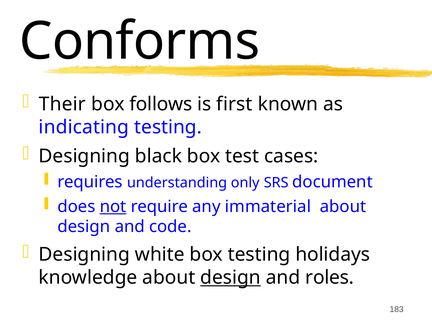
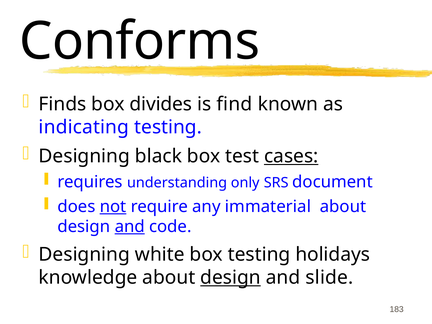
Their: Their -> Finds (63, 104)
follows: follows -> divides (161, 104)
first: first -> find (234, 104)
cases underline: none -> present (291, 156)
and underline: none -> present (130, 227)
roles: roles -> slide (329, 278)
